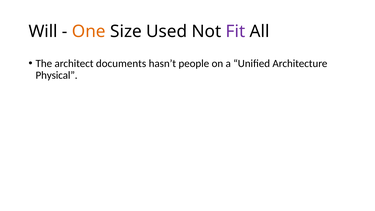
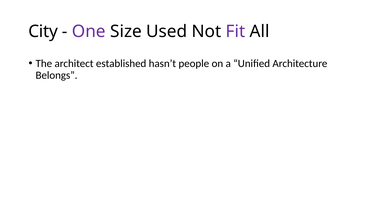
Will: Will -> City (43, 32)
One colour: orange -> purple (89, 32)
documents: documents -> established (121, 63)
Physical: Physical -> Belongs (57, 75)
